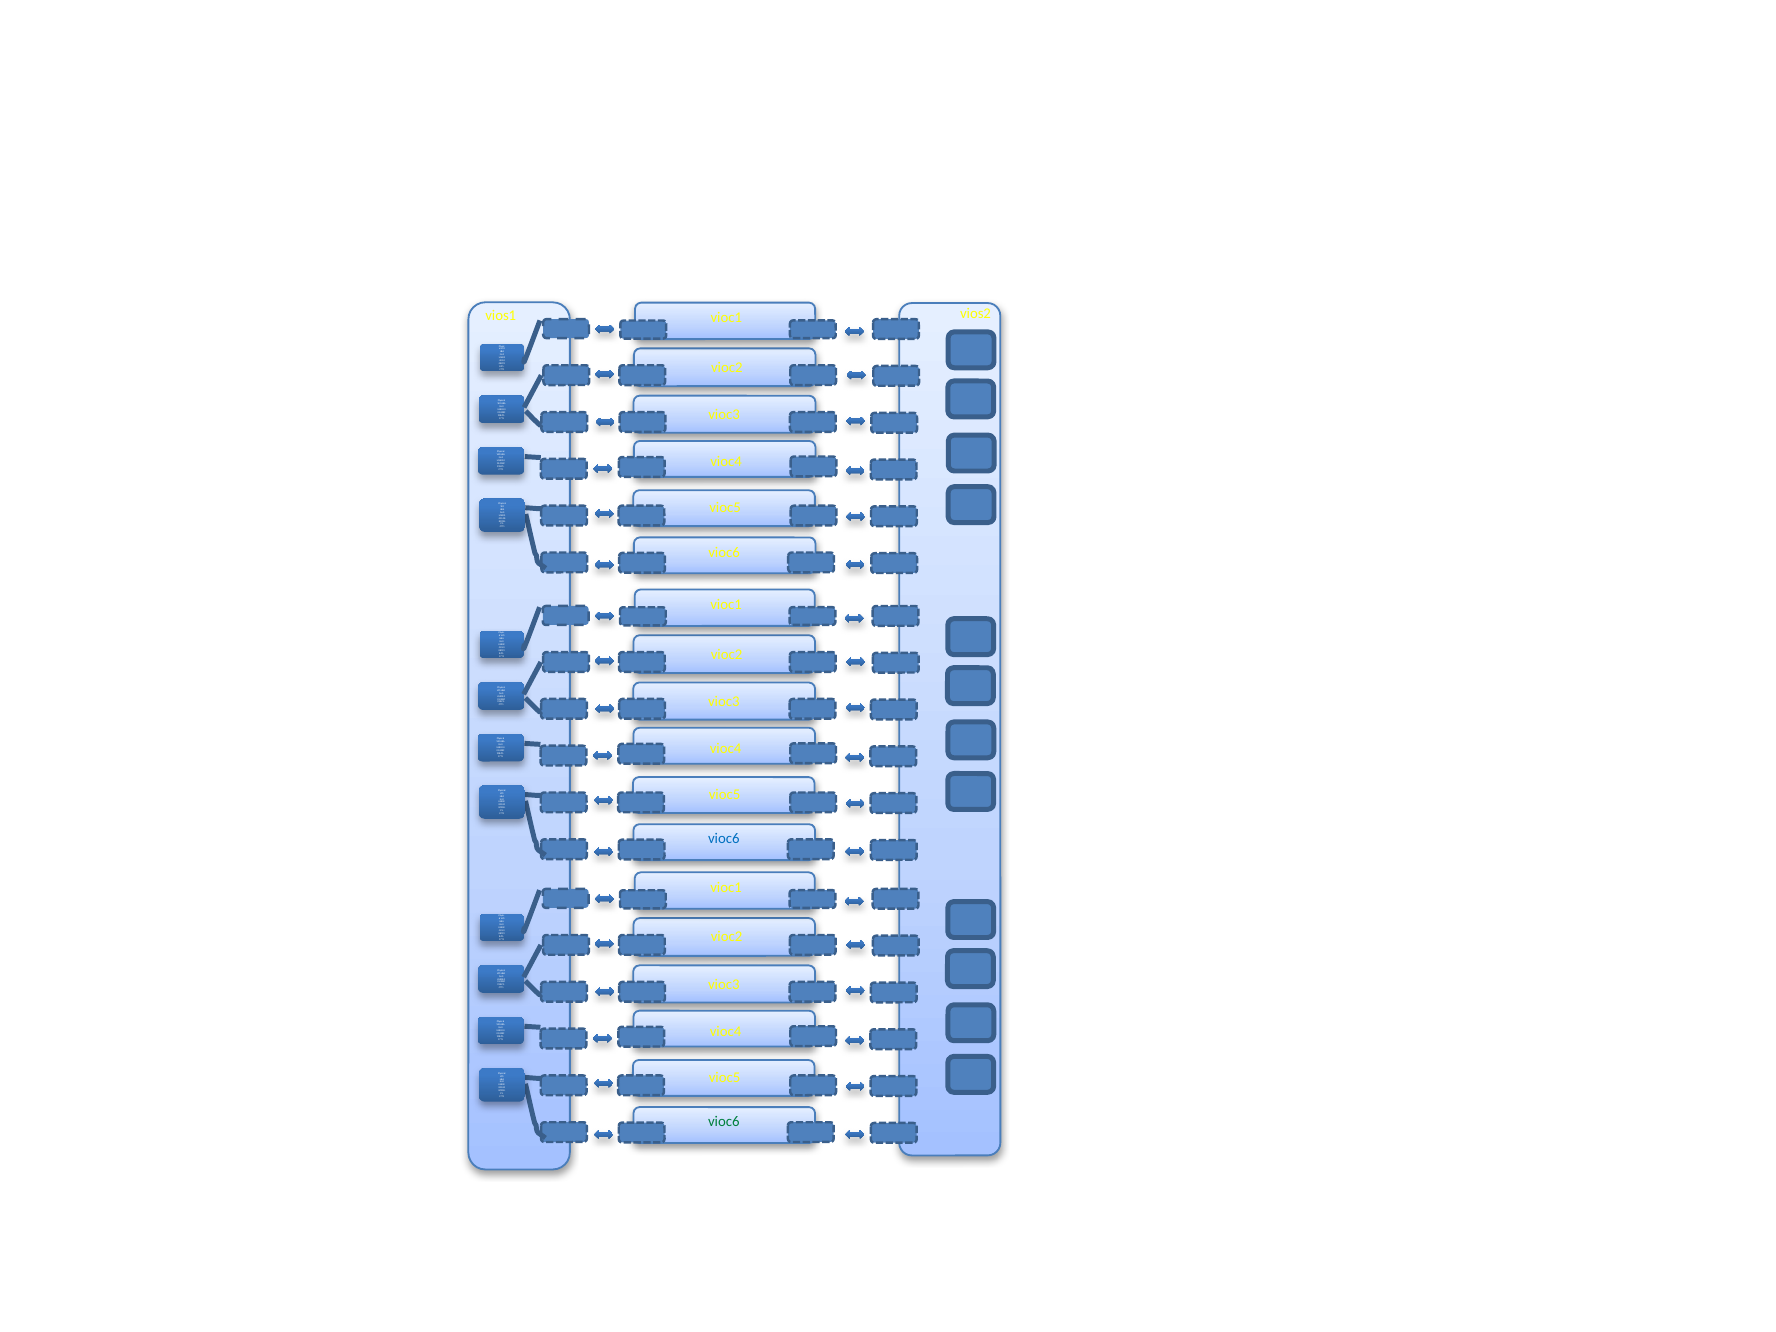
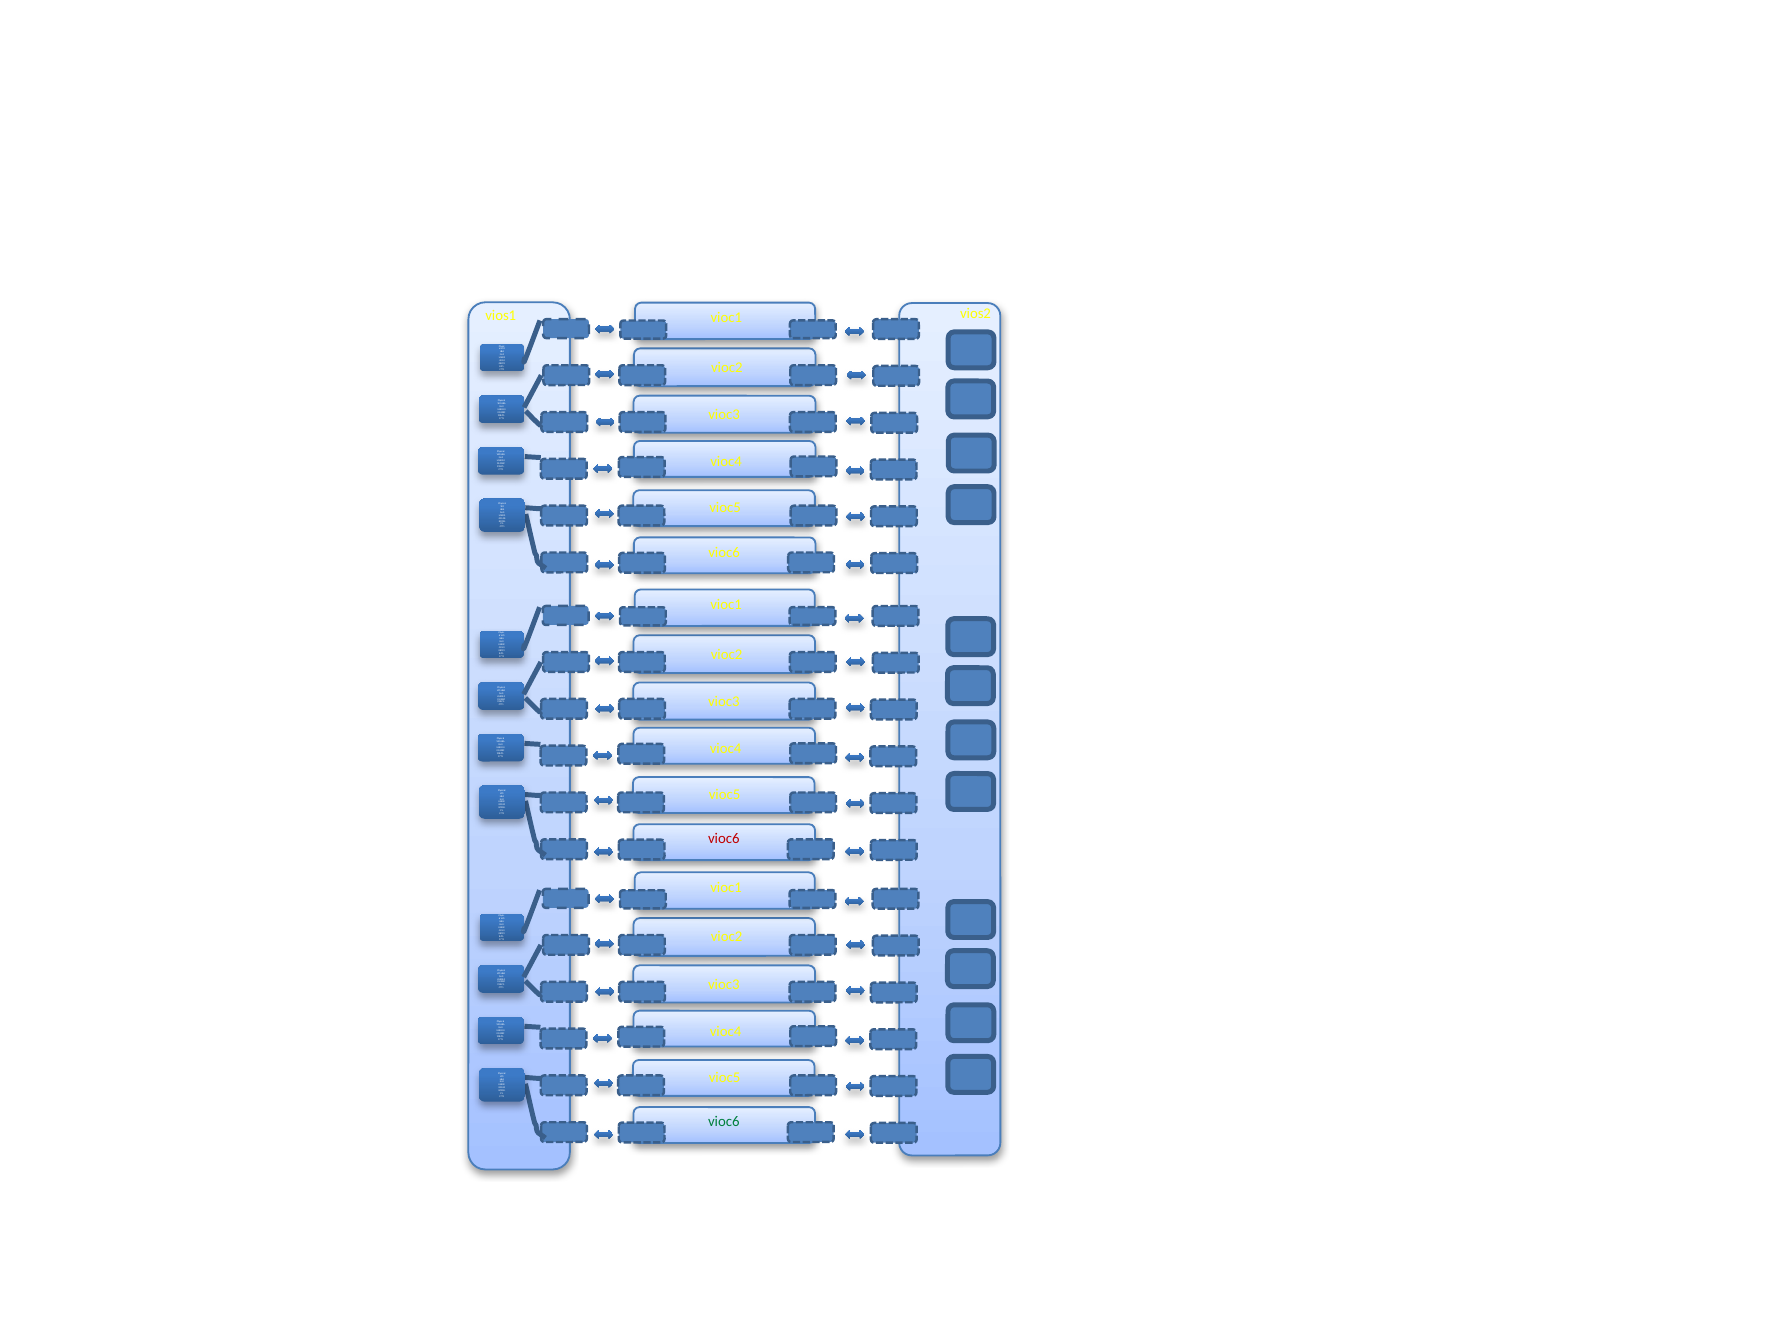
vioc6 colour: blue -> red (724, 839)
